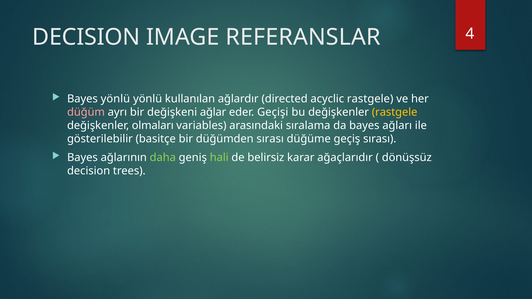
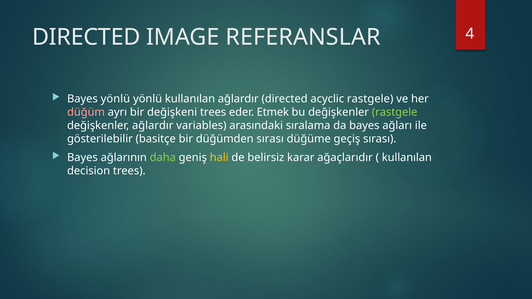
DECISION: DECISION -> DIRECTED (86, 37)
değişkeni ağlar: ağlar -> trees (213, 112)
Geçişi: Geçişi -> Etmek (273, 112)
rastgele colour: yellow -> light green (395, 112)
değişkenler olmaları: olmaları -> ağlardır (153, 126)
hali colour: light green -> yellow (219, 158)
dönüşsüz: dönüşsüz -> kullanılan (407, 158)
